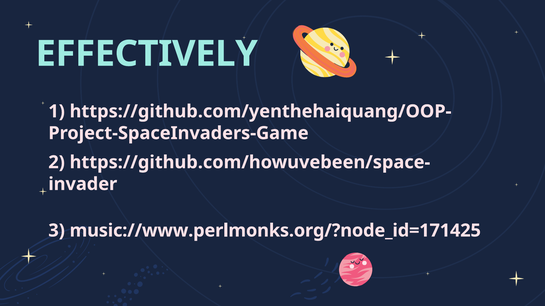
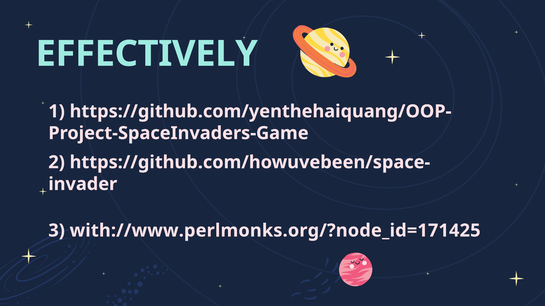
music://www.perlmonks.org/?node_id=171425: music://www.perlmonks.org/?node_id=171425 -> with://www.perlmonks.org/?node_id=171425 (275, 231)
